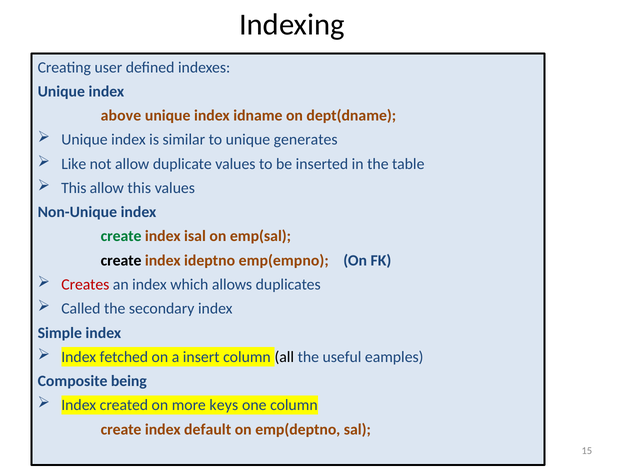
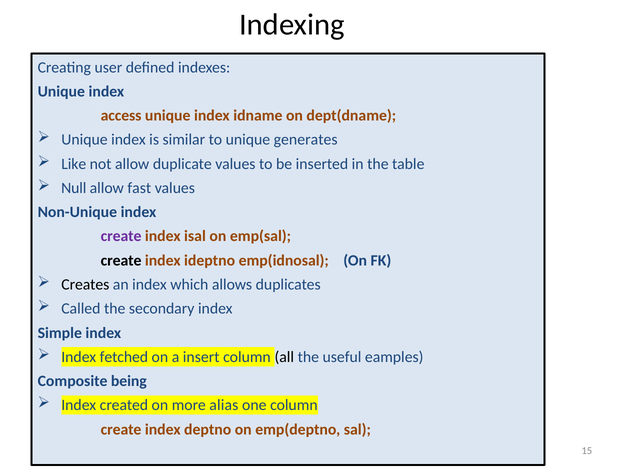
above: above -> access (121, 116)
This: This -> Null (74, 188)
allow this: this -> fast (139, 188)
create colour: green -> purple (121, 237)
emp(empno: emp(empno -> emp(idnosal (284, 261)
Creates colour: red -> black (85, 285)
keys: keys -> alias (224, 406)
default: default -> deptno (208, 430)
